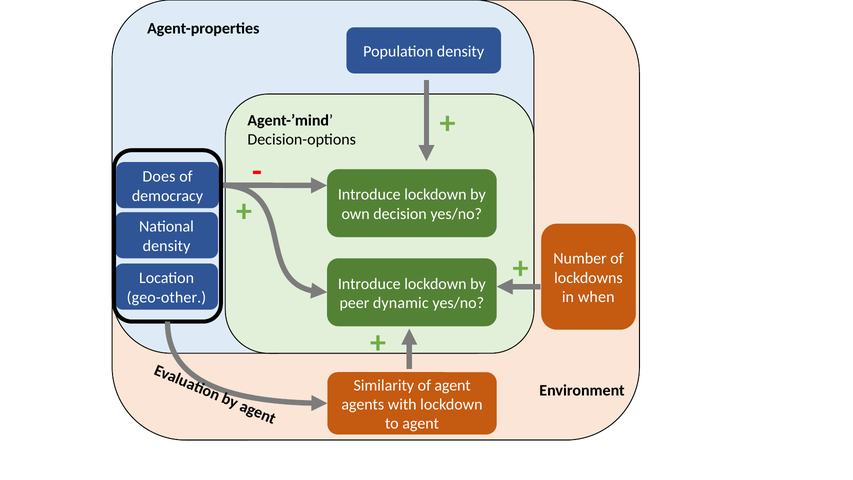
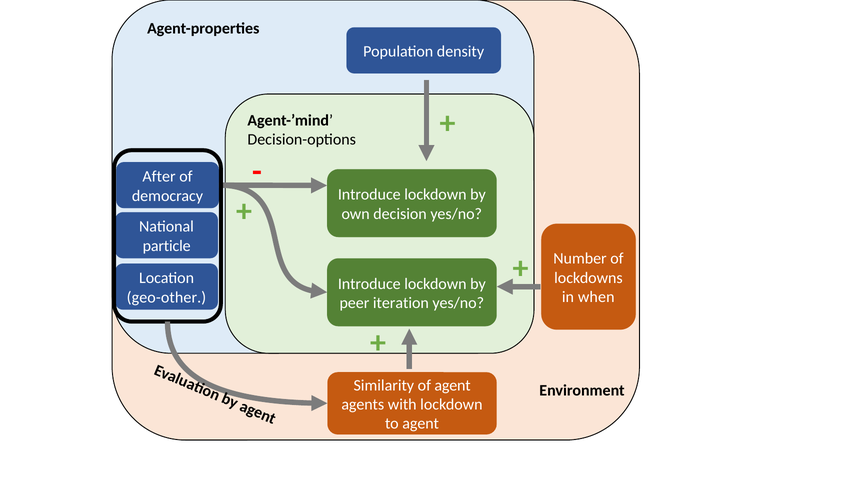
Does: Does -> After (159, 177)
density: density -> particle (167, 246)
dynamic: dynamic -> iteration (401, 303)
